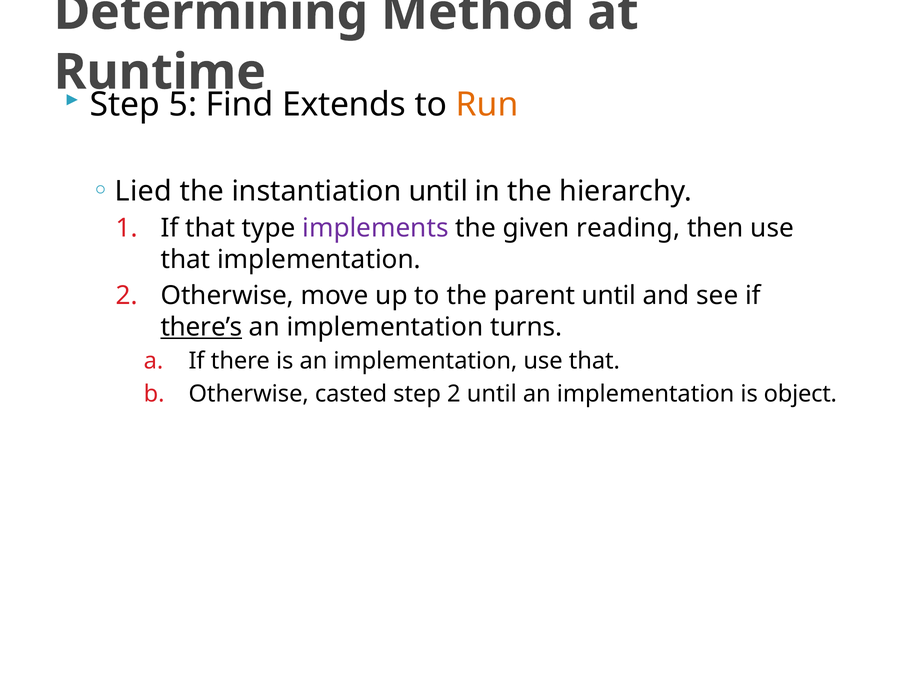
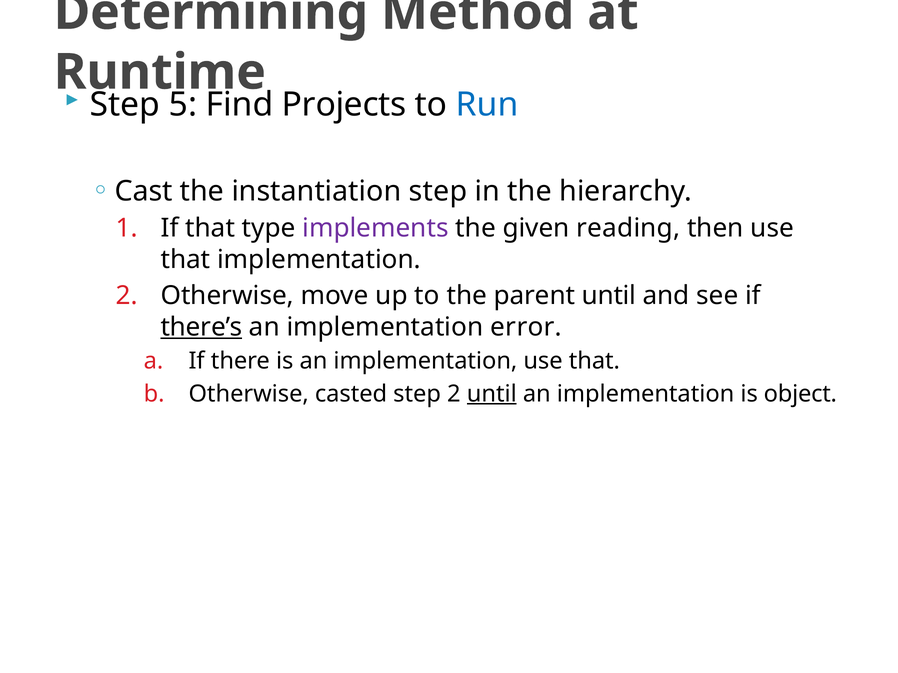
Extends: Extends -> Projects (344, 105)
Run colour: orange -> blue (487, 105)
Lied: Lied -> Cast (144, 191)
instantiation until: until -> step (438, 191)
turns: turns -> error (526, 327)
until underline: none -> present (492, 394)
